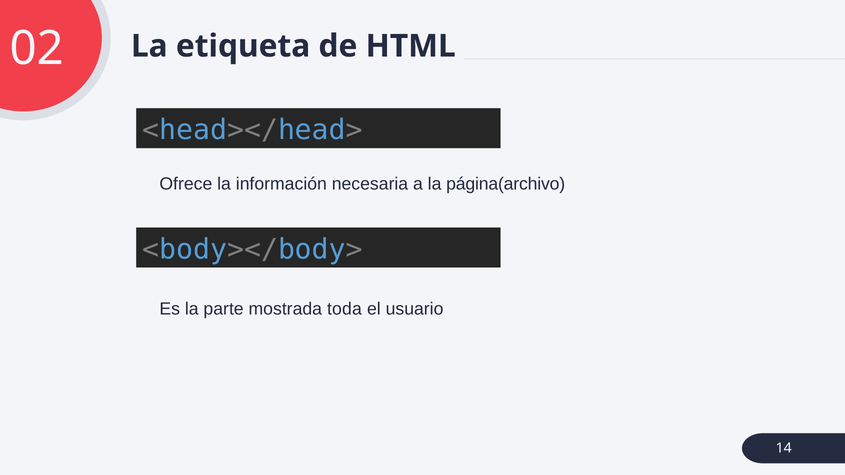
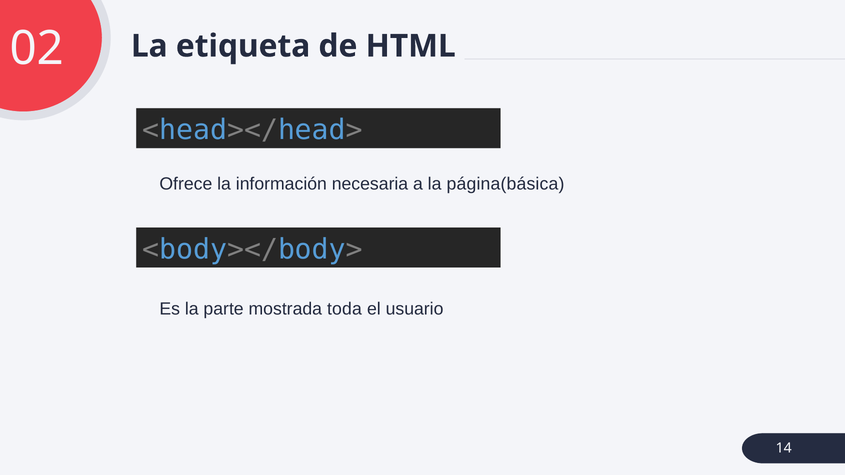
página(archivo: página(archivo -> página(básica (505, 184)
